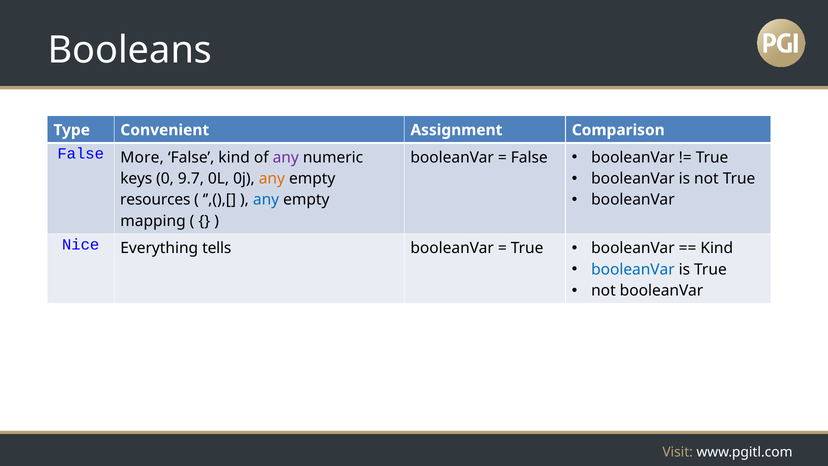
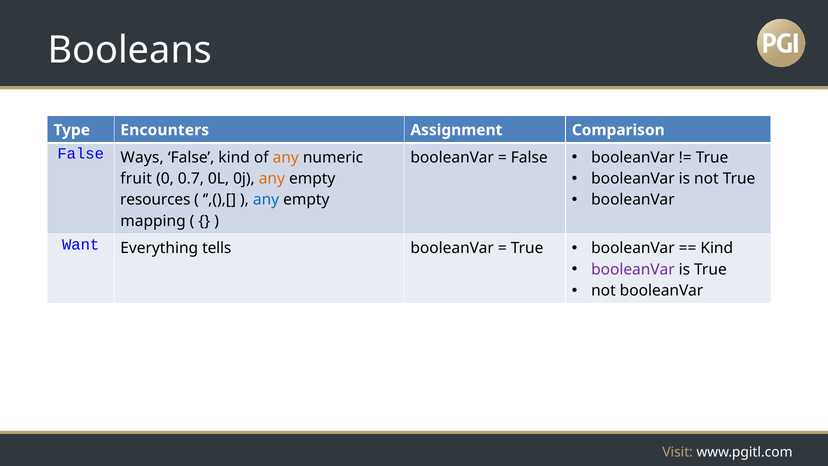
Convenient: Convenient -> Encounters (165, 130)
More: More -> Ways (142, 157)
any colour: purple -> orange (286, 157)
keys: keys -> fruit (136, 179)
9.7: 9.7 -> 0.7 (191, 179)
Nice: Nice -> Want (81, 244)
booleanVar colour: blue -> purple (633, 269)
